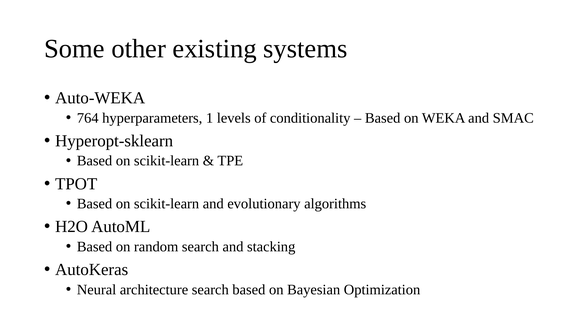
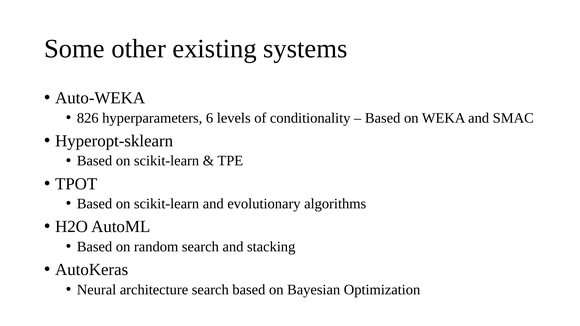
764: 764 -> 826 (88, 118)
1: 1 -> 6 (210, 118)
